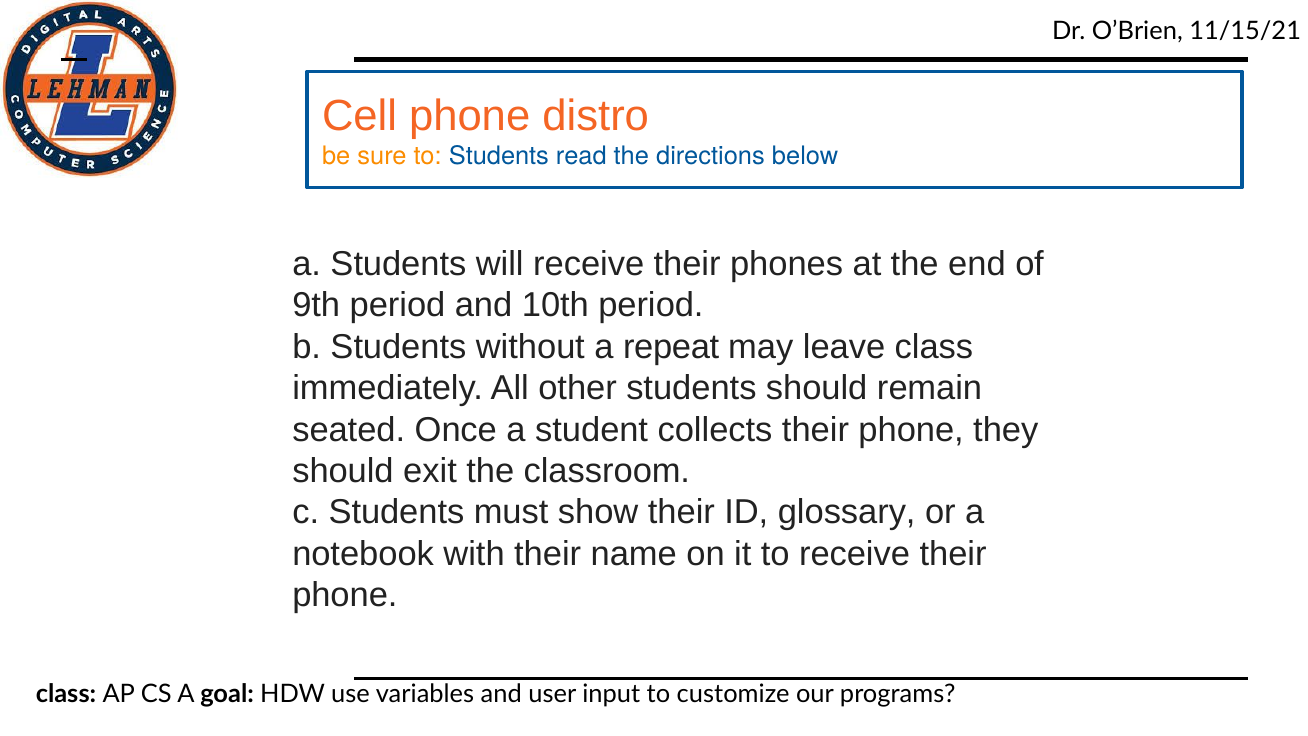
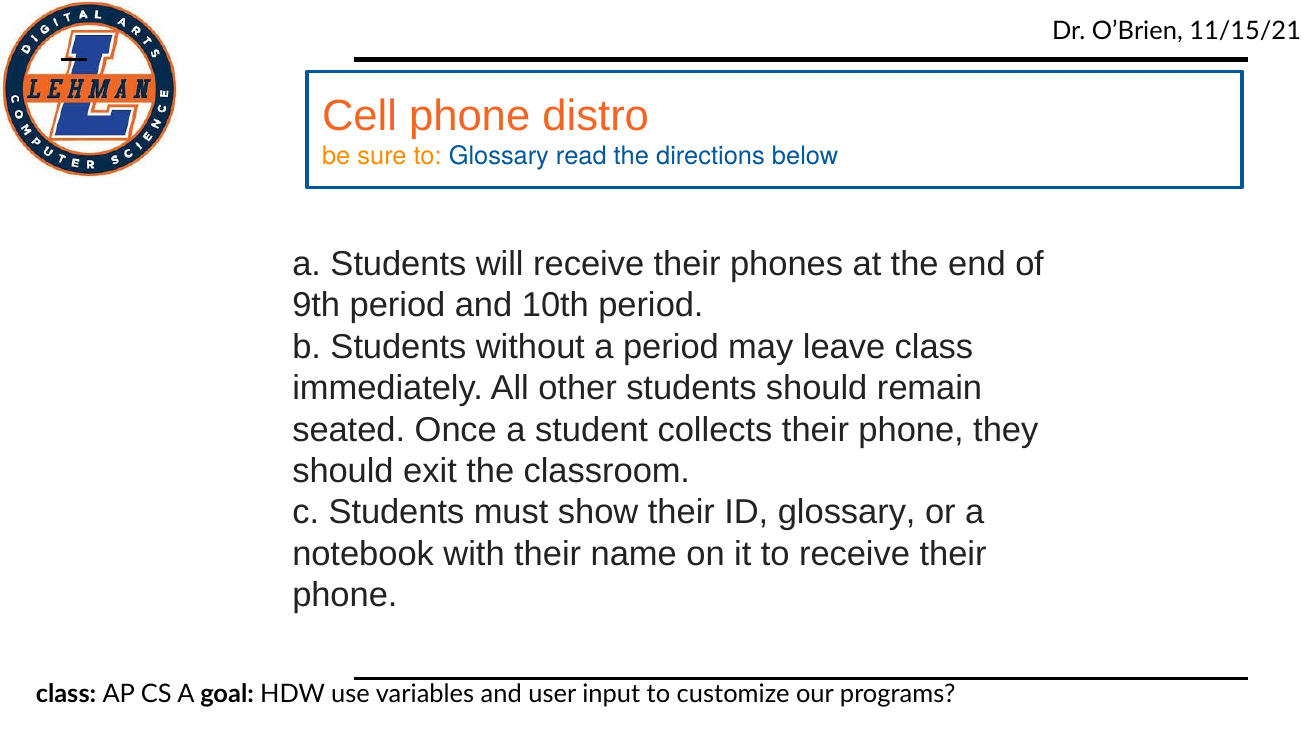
to Students: Students -> Glossary (499, 156)
a repeat: repeat -> period (671, 347)
